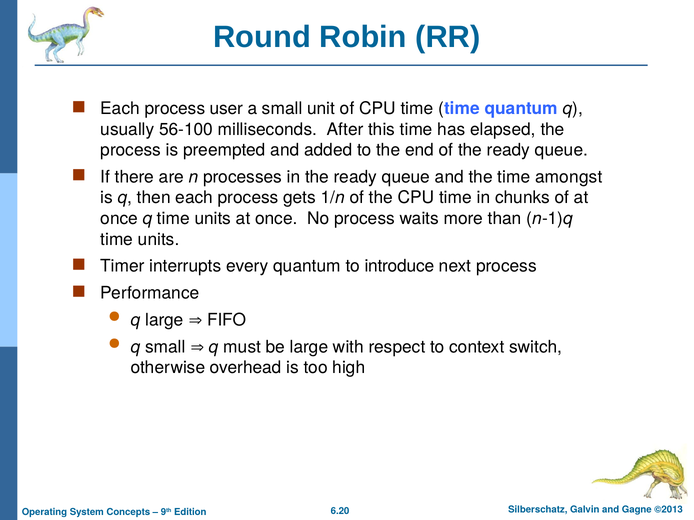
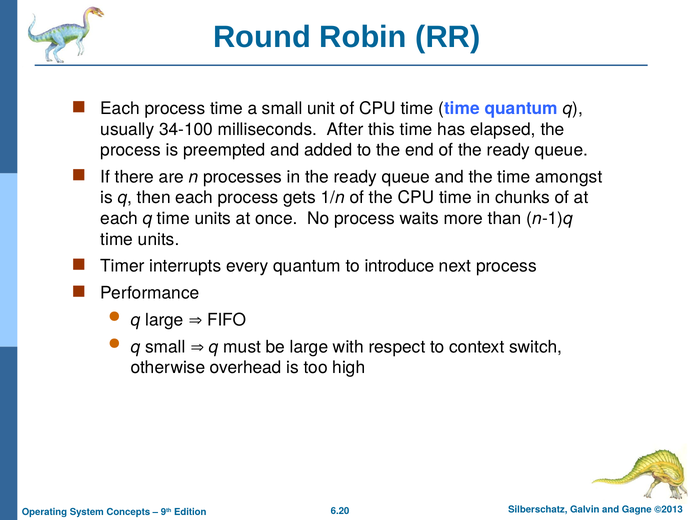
process user: user -> time (226, 109)
56-100: 56-100 -> 34-100 (186, 129)
once: once -> each (119, 219)
